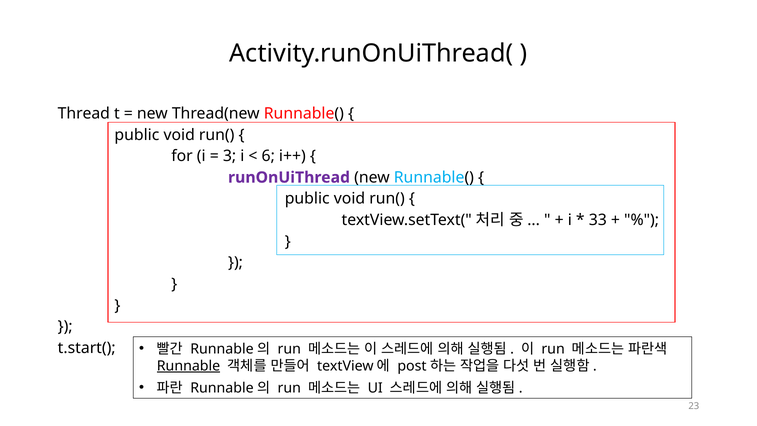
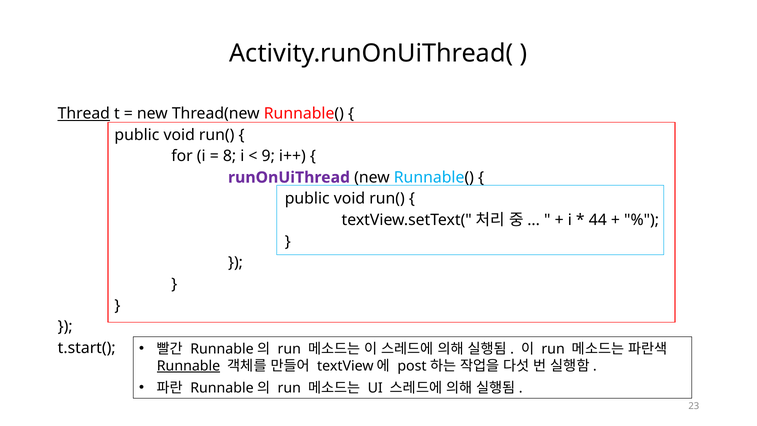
Thread underline: none -> present (84, 113)
3: 3 -> 8 (230, 156)
6: 6 -> 9 (268, 156)
33: 33 -> 44 (598, 220)
